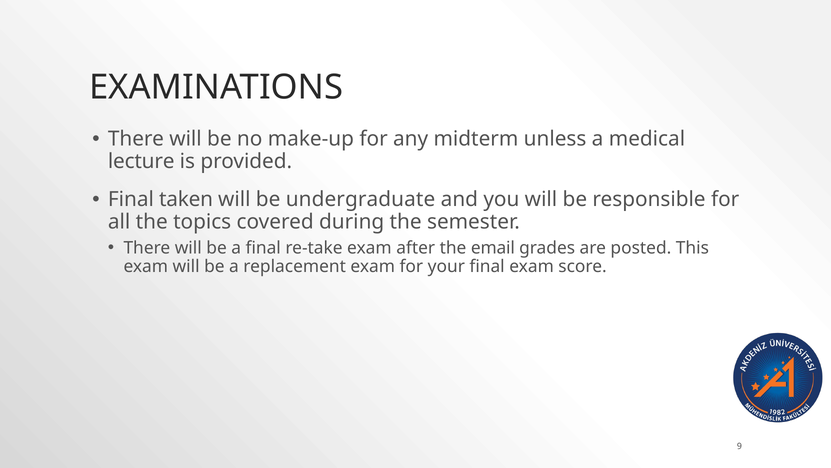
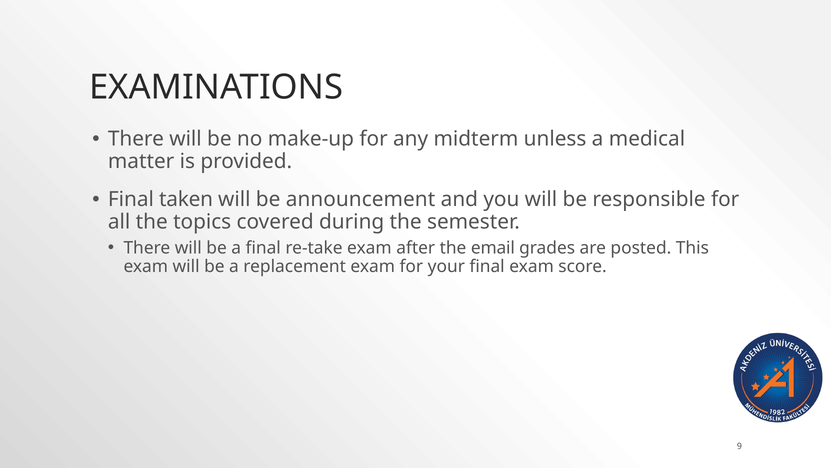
lecture: lecture -> matter (141, 161)
undergraduate: undergraduate -> announcement (361, 199)
